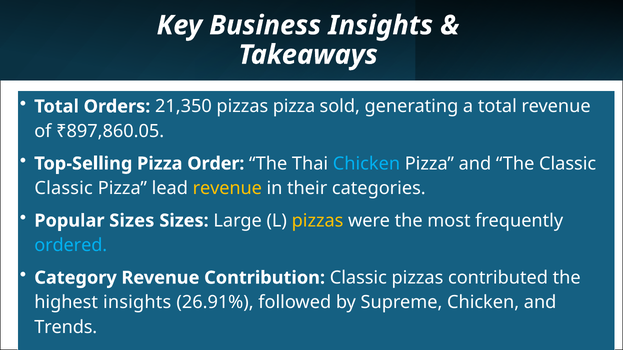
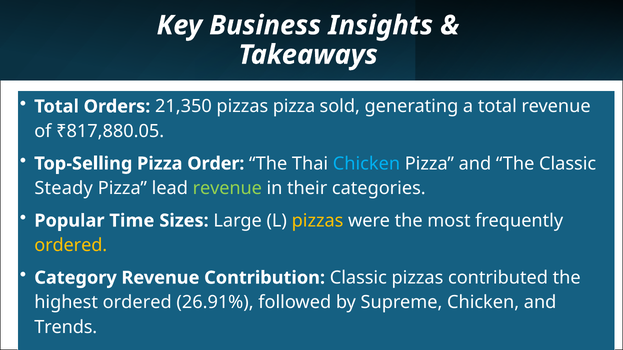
₹897,860.05: ₹897,860.05 -> ₹817,880.05 (110, 131)
Classic: Classic -> Steady (64, 188)
revenue colour: yellow -> light green (227, 188)
Popular Sizes: Sizes -> Time (132, 221)
ordered colour: light blue -> yellow (71, 246)
highest insights: insights -> ordered (137, 303)
